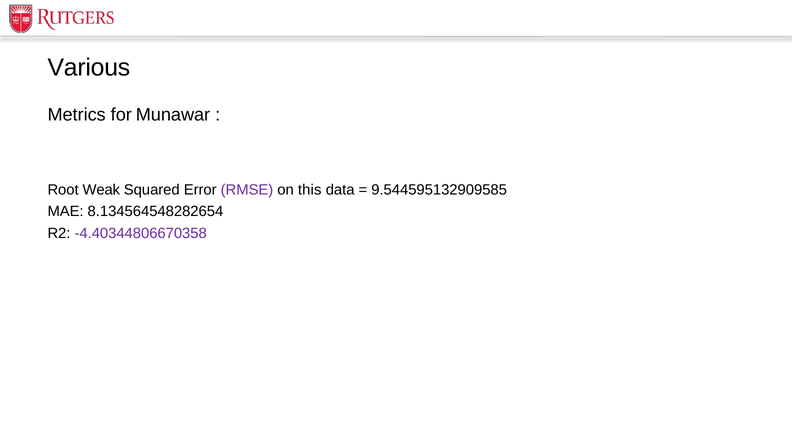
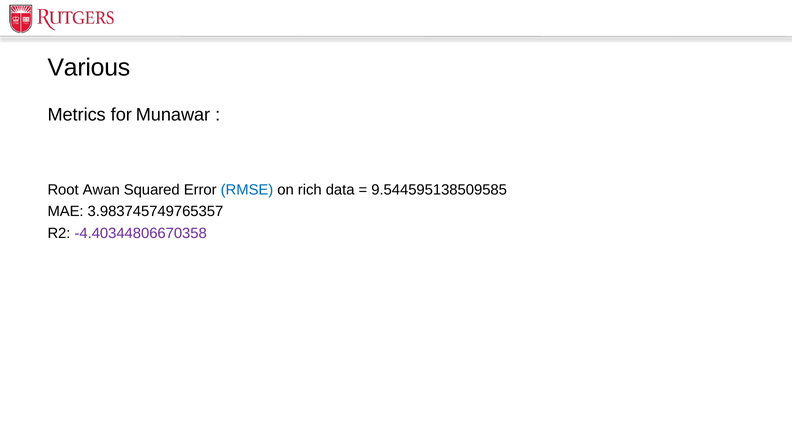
Weak: Weak -> Awan (101, 190)
RMSE colour: purple -> blue (247, 190)
this: this -> rich (310, 190)
9.544595132909585: 9.544595132909585 -> 9.544595138509585 (439, 190)
8.134564548282654: 8.134564548282654 -> 3.983745749765357 (155, 212)
